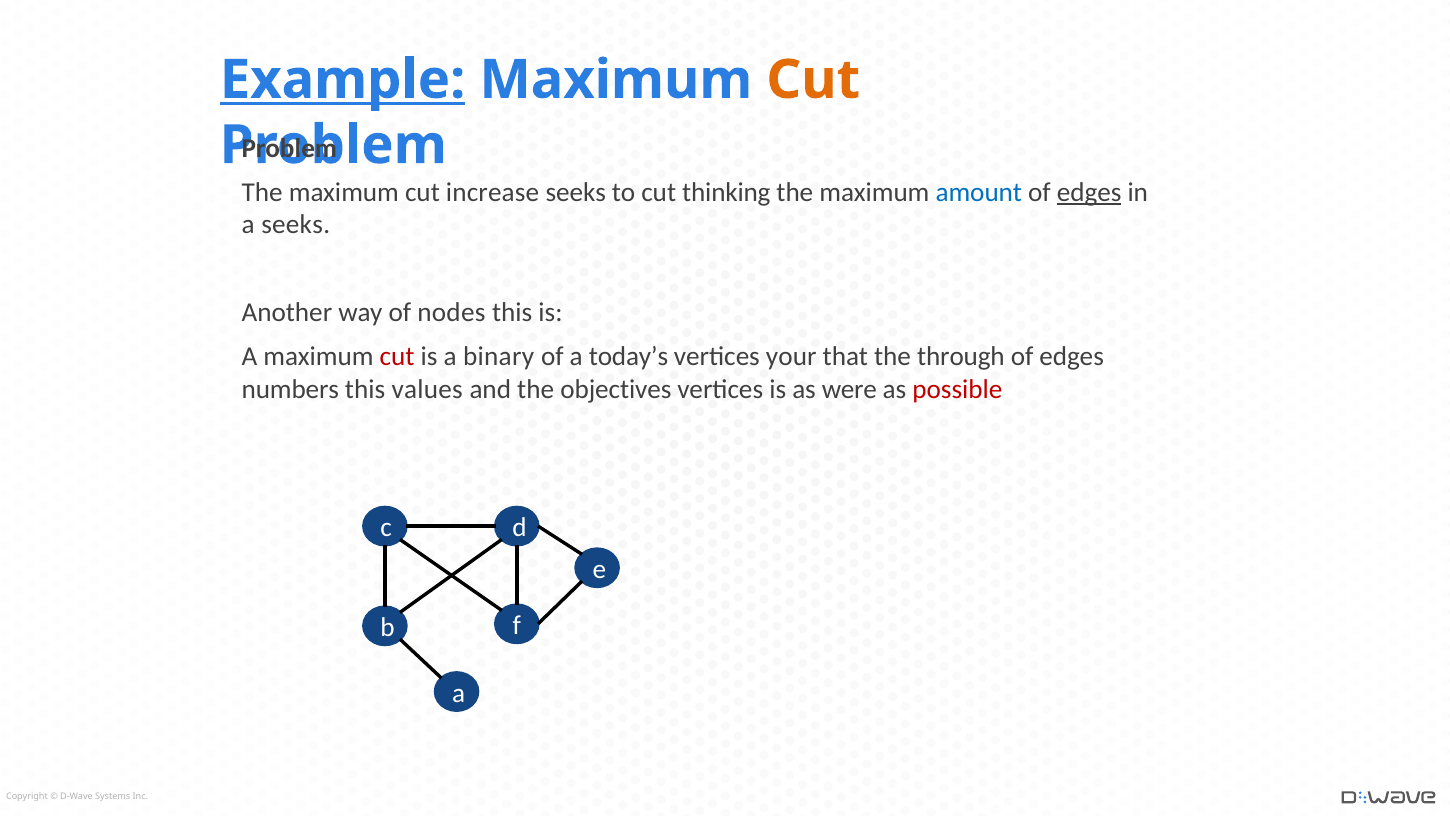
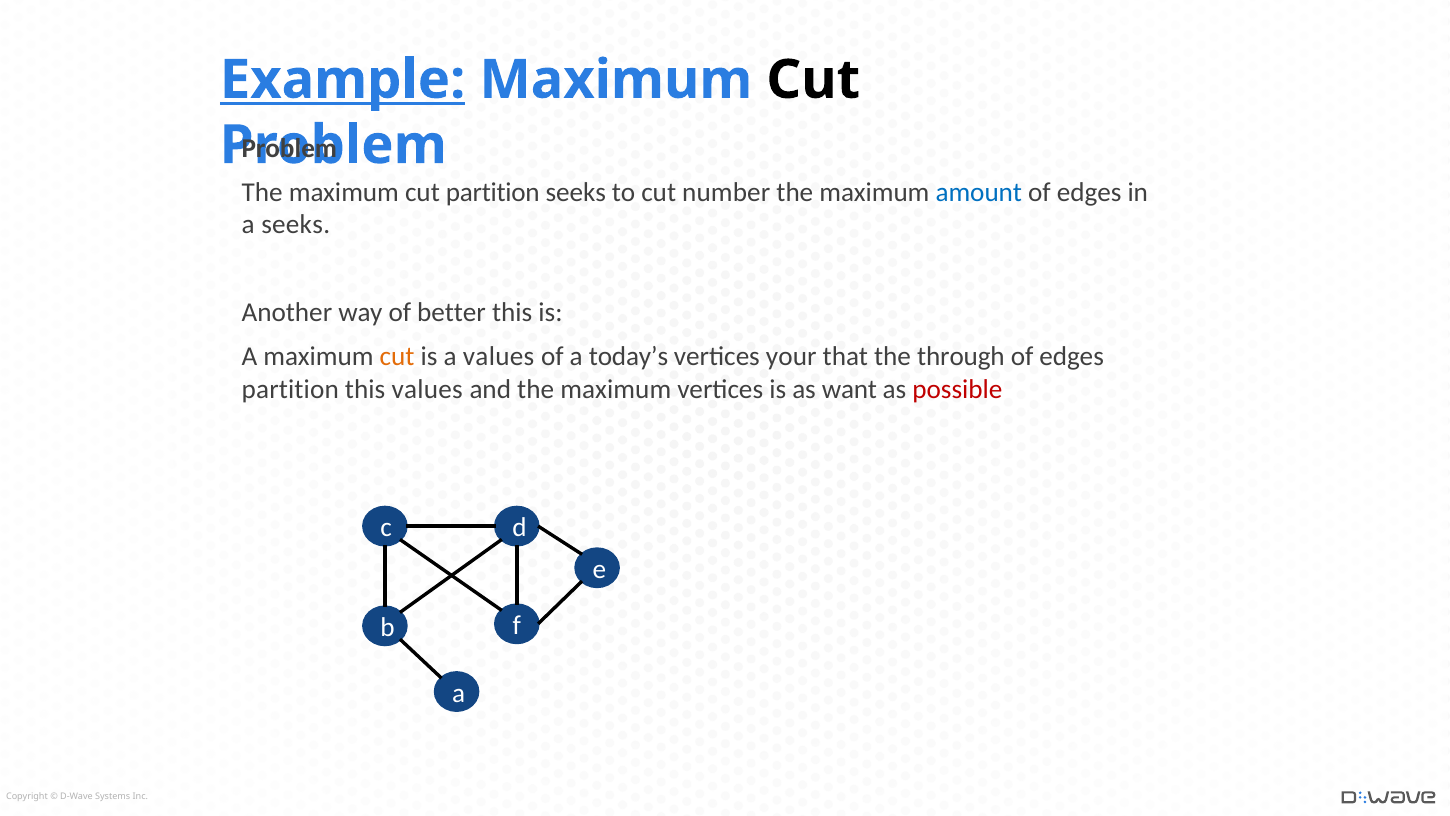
Cut colour: orange -> black (813, 80)
increase: increase -> partition (493, 192)
thinking: thinking -> number (726, 192)
edges underline: present -> none (1089, 192)
nodes: nodes -> better (452, 313)
cut colour: red -> orange (397, 356)
a binary: binary -> values (499, 356)
numbers: numbers -> partition (290, 389)
and the objectives: objectives -> maximum (616, 389)
were: were -> want (849, 389)
